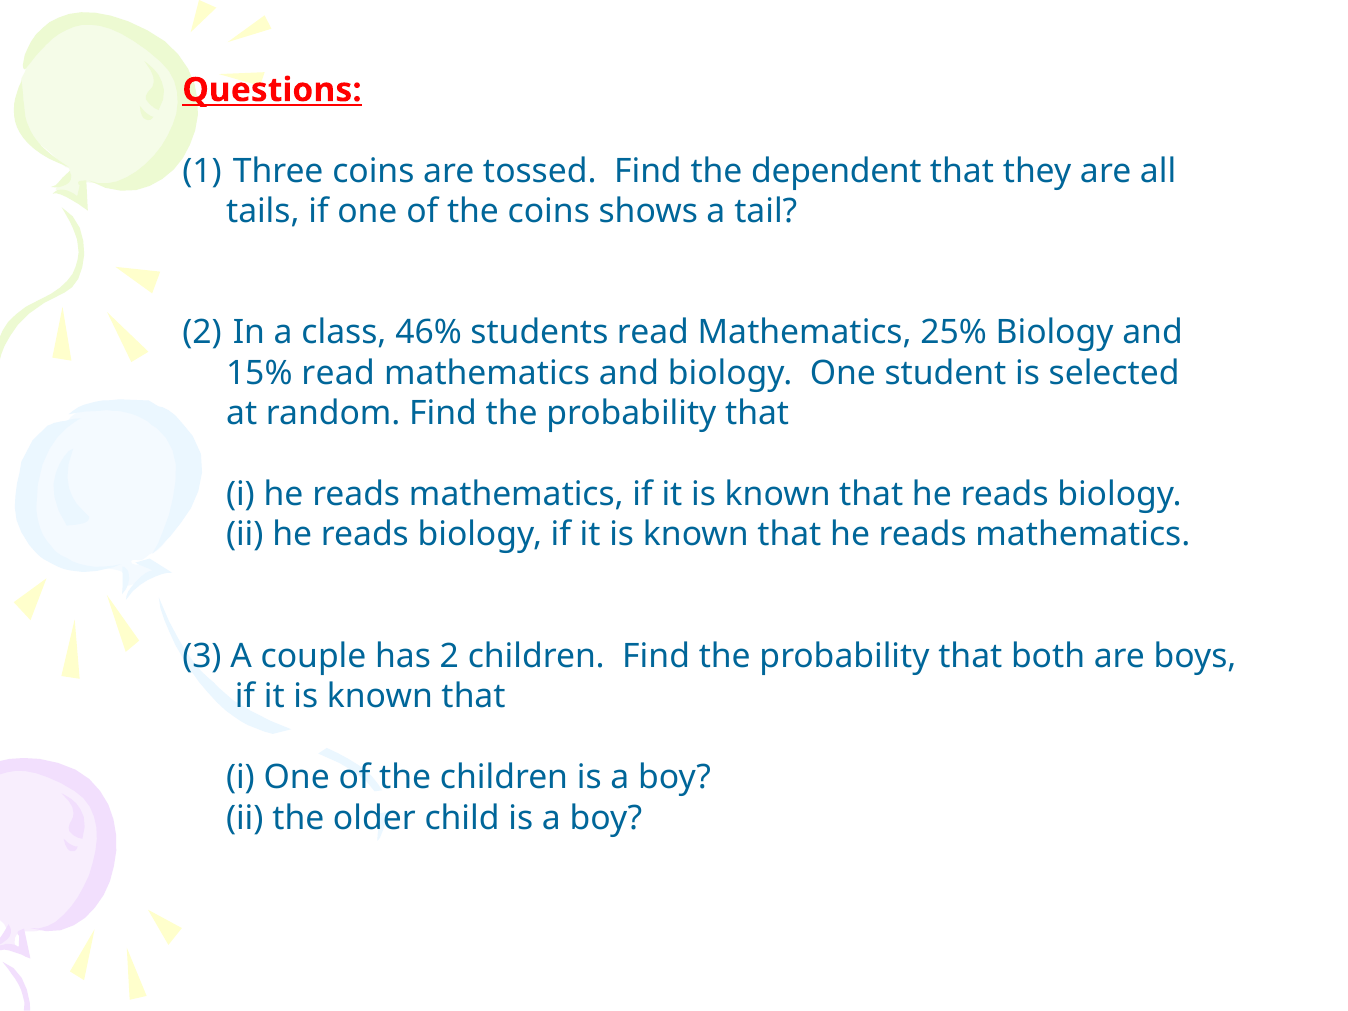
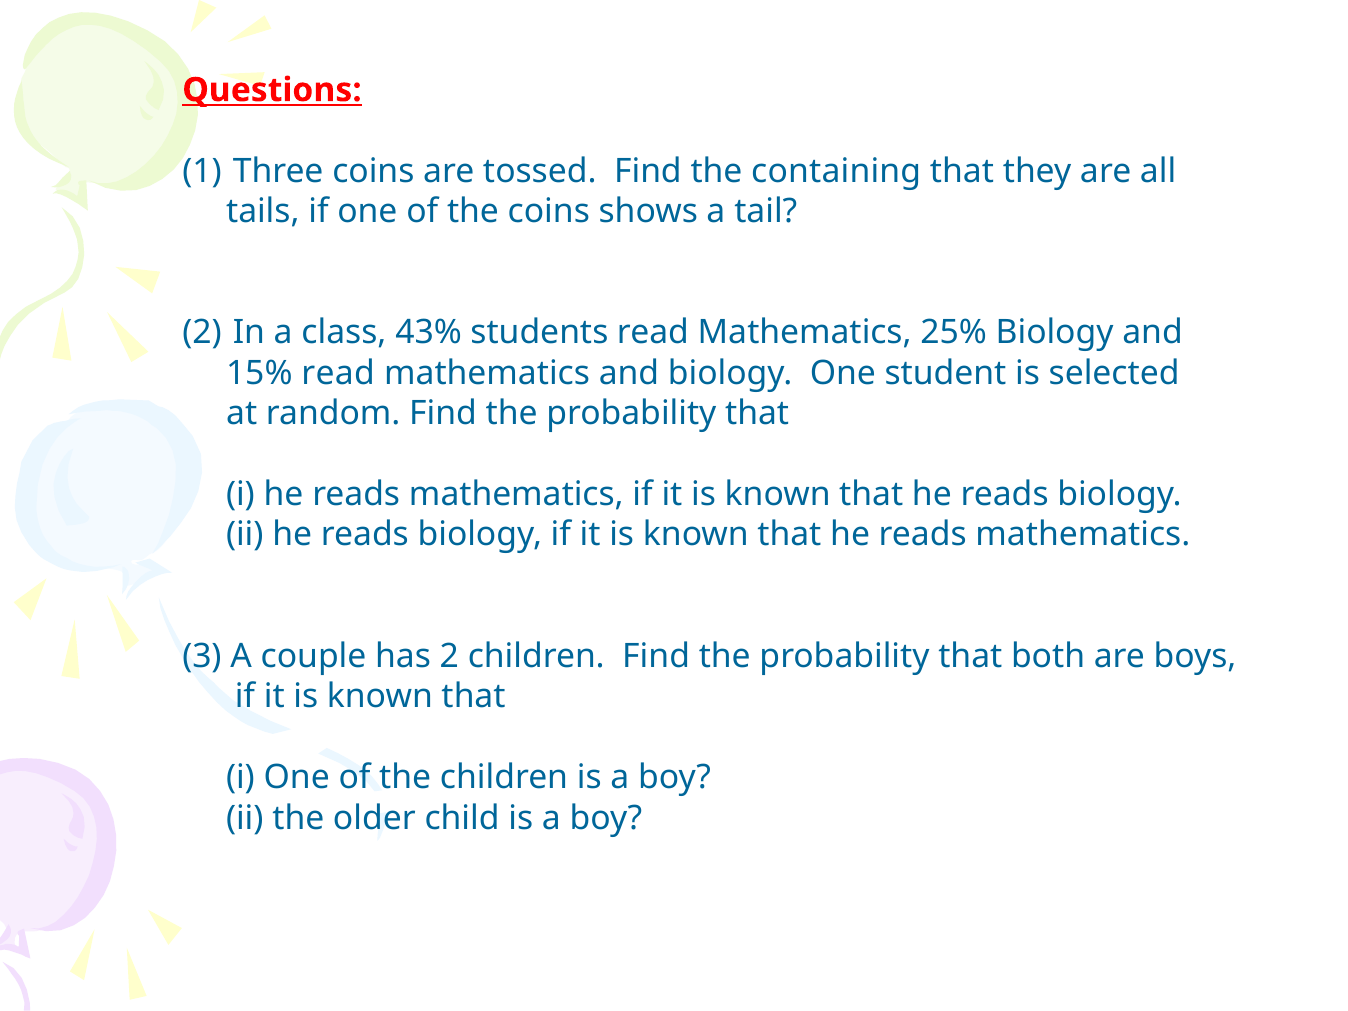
dependent: dependent -> containing (836, 171)
46%: 46% -> 43% (429, 333)
